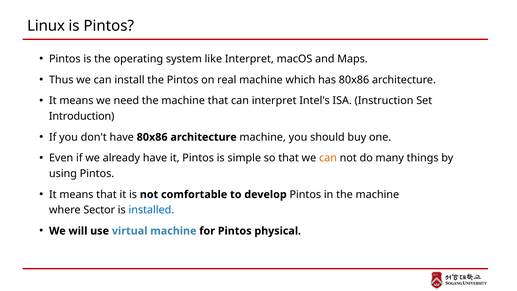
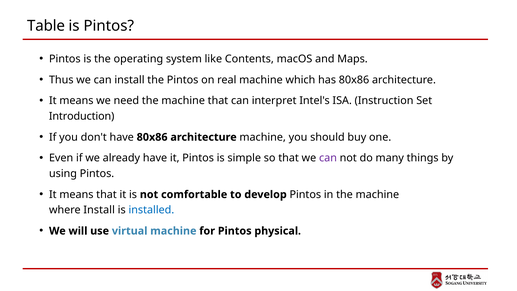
Linux: Linux -> Table (46, 26)
like Interpret: Interpret -> Contents (249, 59)
can colour: orange -> purple (328, 158)
where Sector: Sector -> Install (99, 210)
